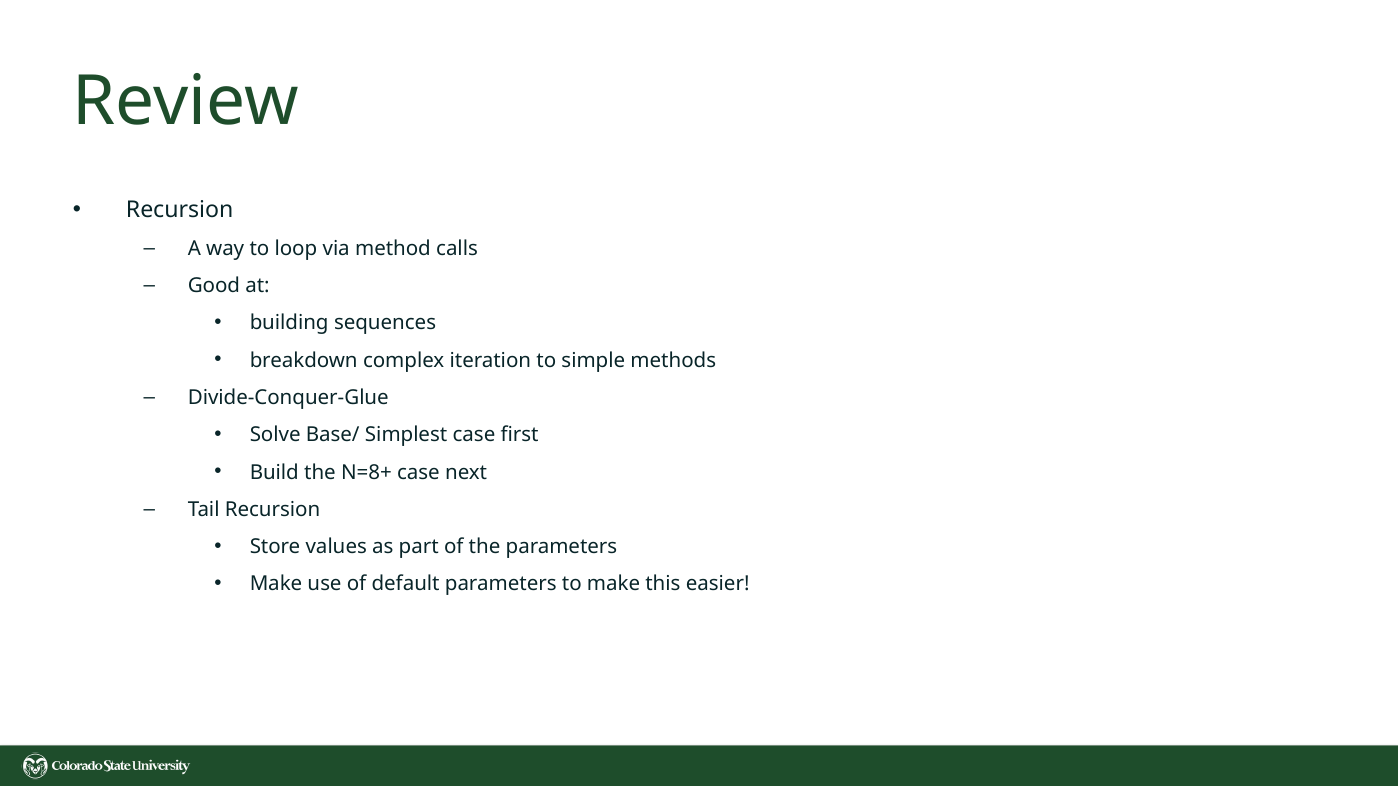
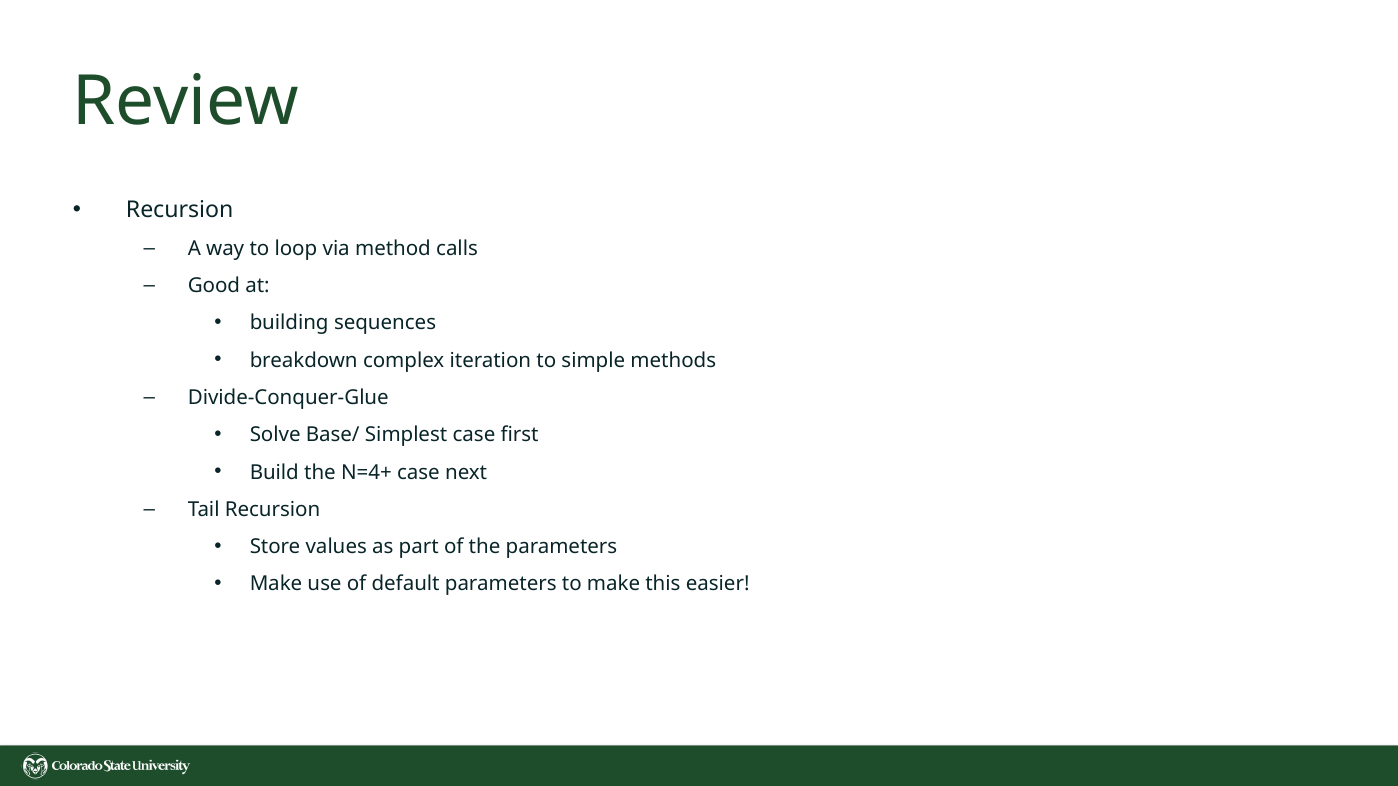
N=8+: N=8+ -> N=4+ (366, 472)
